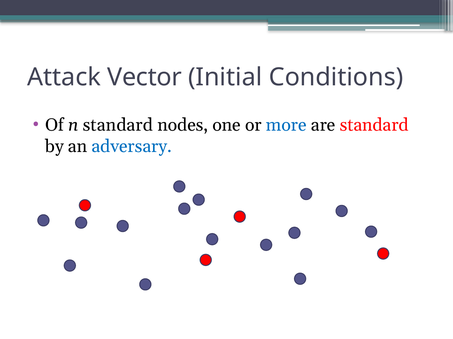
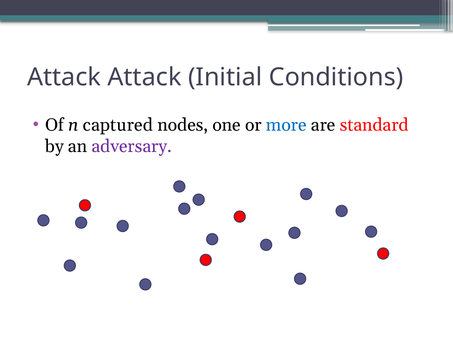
Attack Vector: Vector -> Attack (144, 77)
n standard: standard -> captured (118, 125)
adversary colour: blue -> purple (132, 147)
